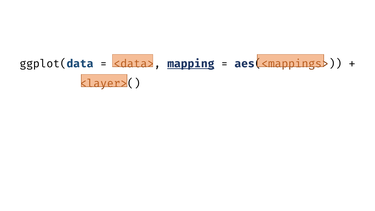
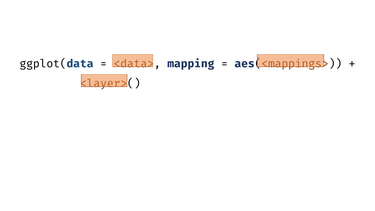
mapping underline: present -> none (191, 64)
